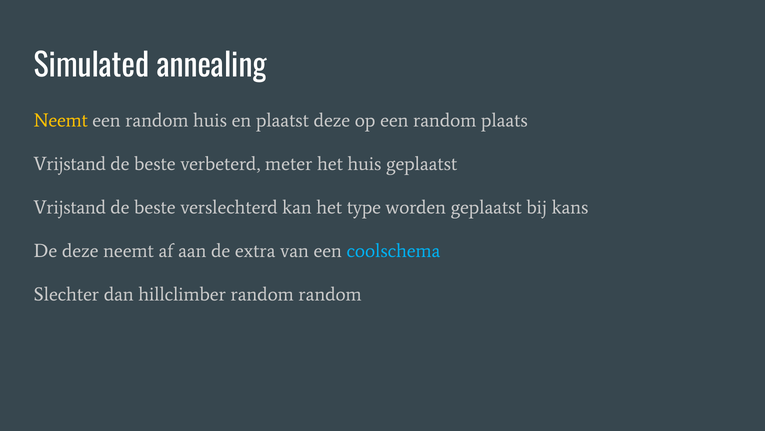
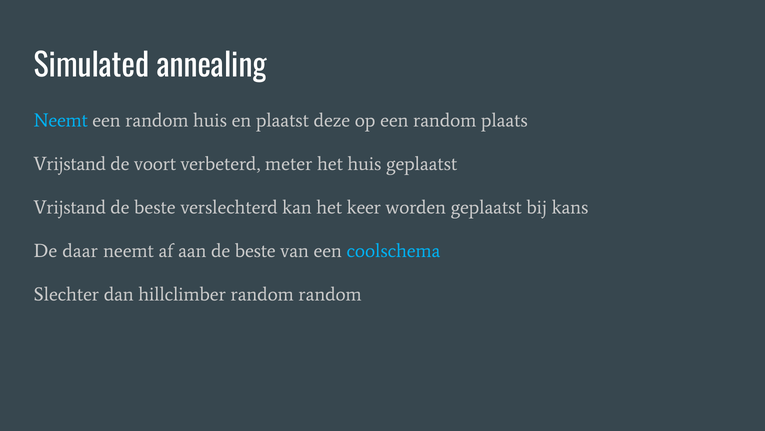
Neemt colour: yellow -> light blue (61, 120)
beste: beste -> voort (155, 164)
type: type -> keer (364, 207)
De deze: deze -> daar (80, 250)
aan de extra: extra -> beste (255, 250)
